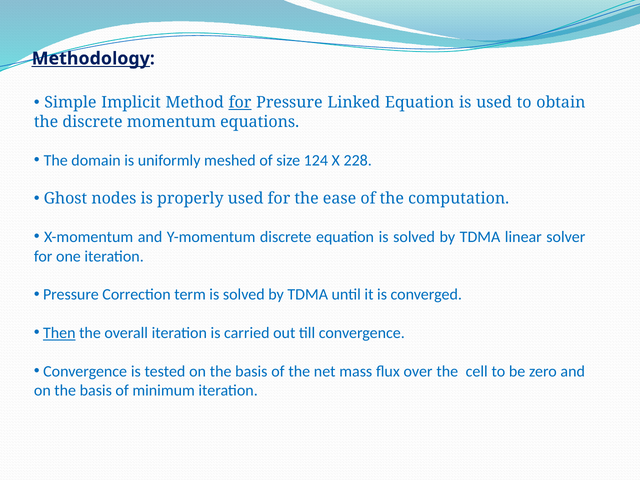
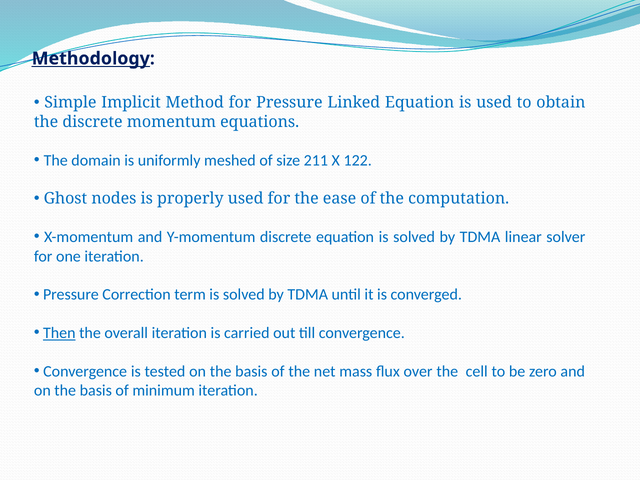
for underline: present -> none (240, 103)
124: 124 -> 211 (316, 160)
228: 228 -> 122 (358, 160)
